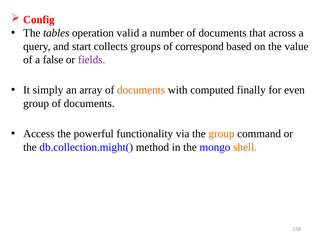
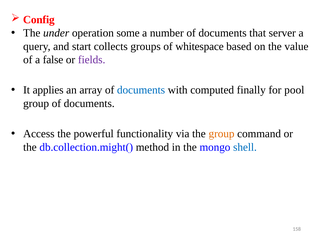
tables: tables -> under (56, 33)
valid: valid -> some (128, 33)
across: across -> server (282, 33)
correspond: correspond -> whitespace (200, 46)
simply: simply -> applies (48, 90)
documents colour: orange -> blue (141, 90)
even: even -> pool (294, 90)
shell colour: orange -> blue (245, 147)
